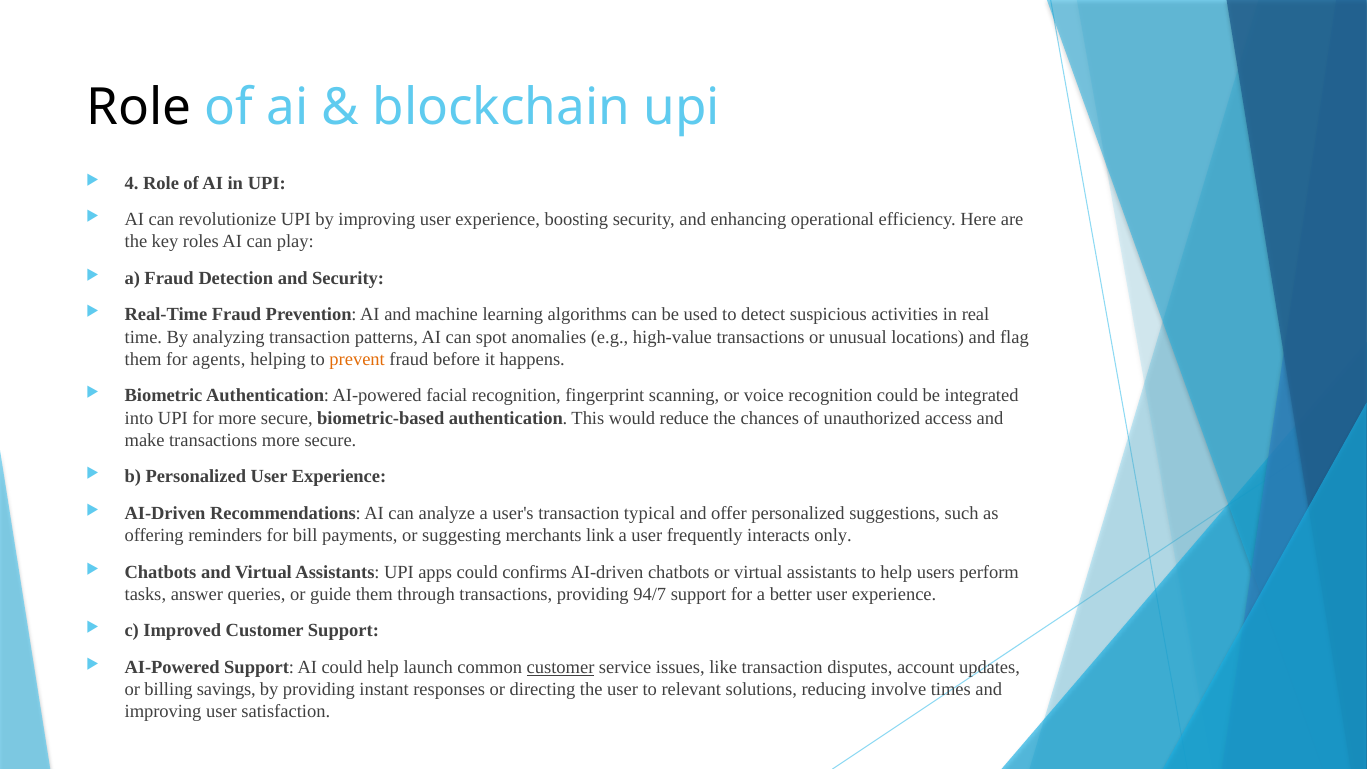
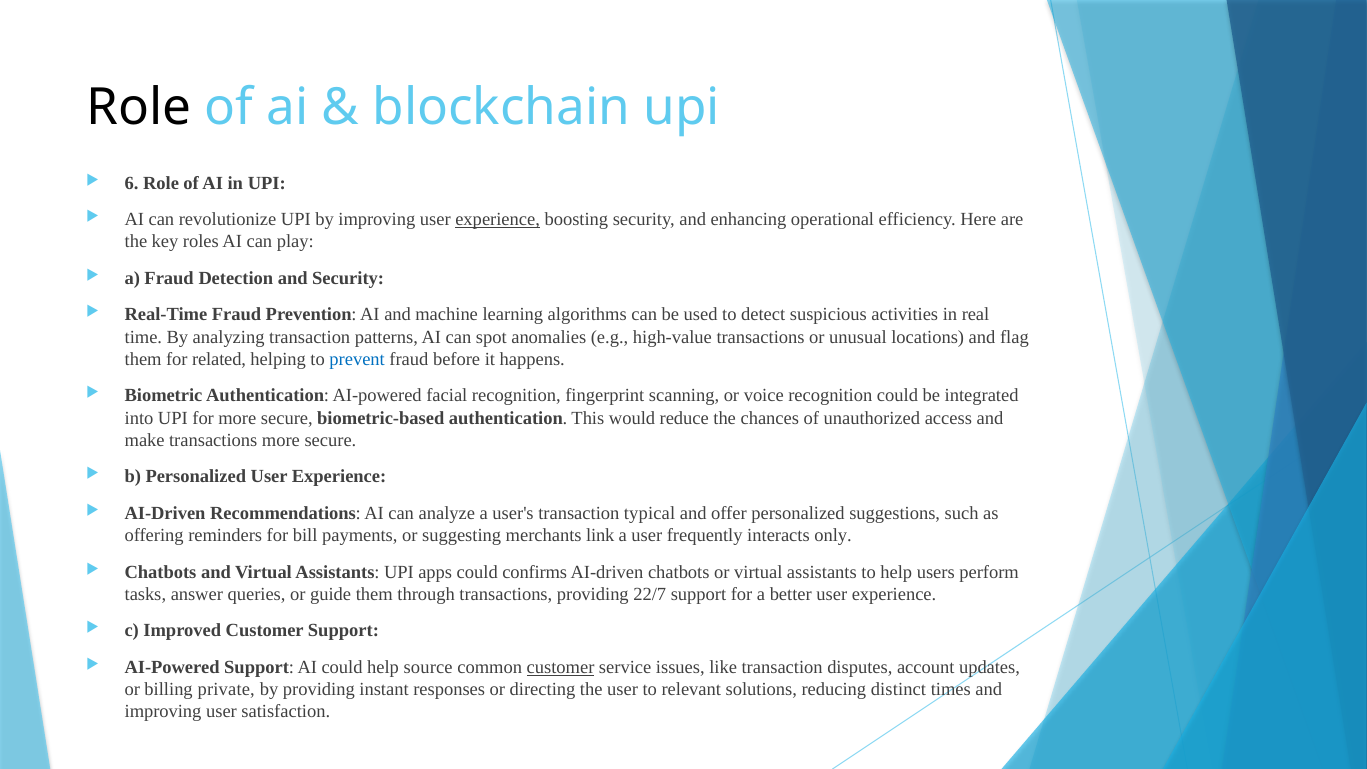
4: 4 -> 6 (132, 183)
experience underline: none -> present (498, 220)
agents: agents -> related (219, 359)
prevent colour: orange -> blue (357, 359)
94/7: 94/7 -> 22/7 (650, 594)
launch: launch -> source (428, 667)
savings: savings -> private (226, 689)
involve: involve -> distinct (898, 689)
